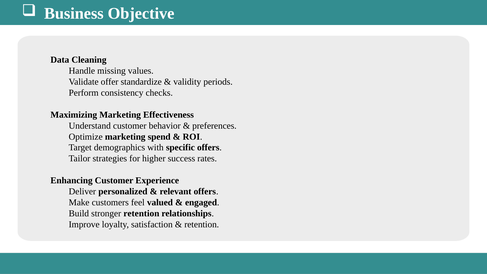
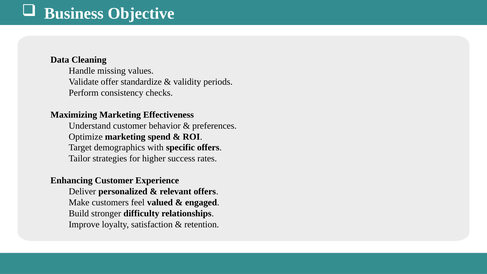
stronger retention: retention -> difficulty (141, 213)
